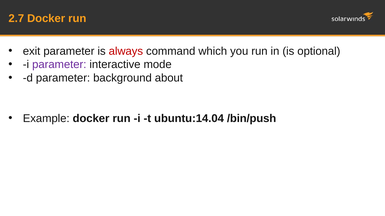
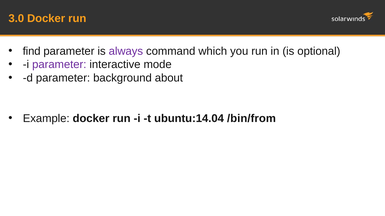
2.7: 2.7 -> 3.0 (16, 19)
exit: exit -> find (32, 51)
always colour: red -> purple (126, 51)
/bin/push: /bin/push -> /bin/from (251, 119)
